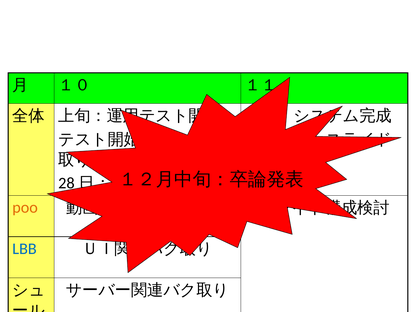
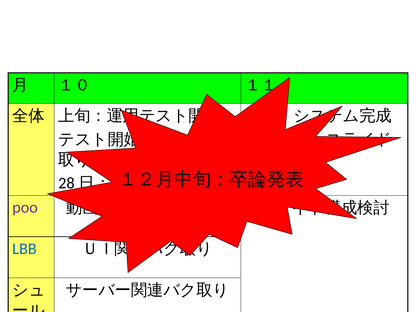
poo colour: orange -> purple (25, 208)
